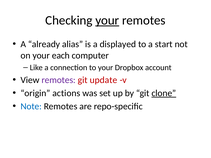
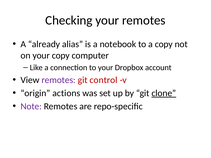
your underline: present -> none (107, 20)
displayed: displayed -> notebook (118, 44)
a start: start -> copy (164, 44)
your each: each -> copy (61, 56)
update: update -> control (104, 80)
Note colour: blue -> purple (31, 106)
